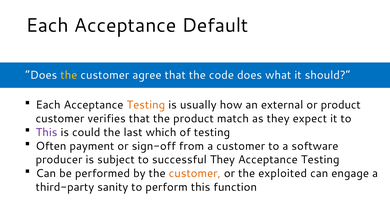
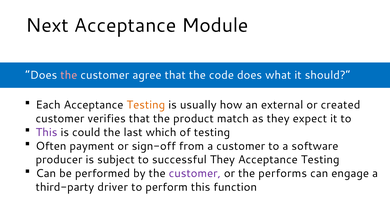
Each: Each -> Next (47, 25)
Default: Default -> Module (215, 25)
the colour: yellow -> pink (69, 75)
or product: product -> created (341, 105)
customer colour: orange -> purple (195, 173)
exploited: exploited -> performs (283, 173)
sanity: sanity -> driver (113, 187)
